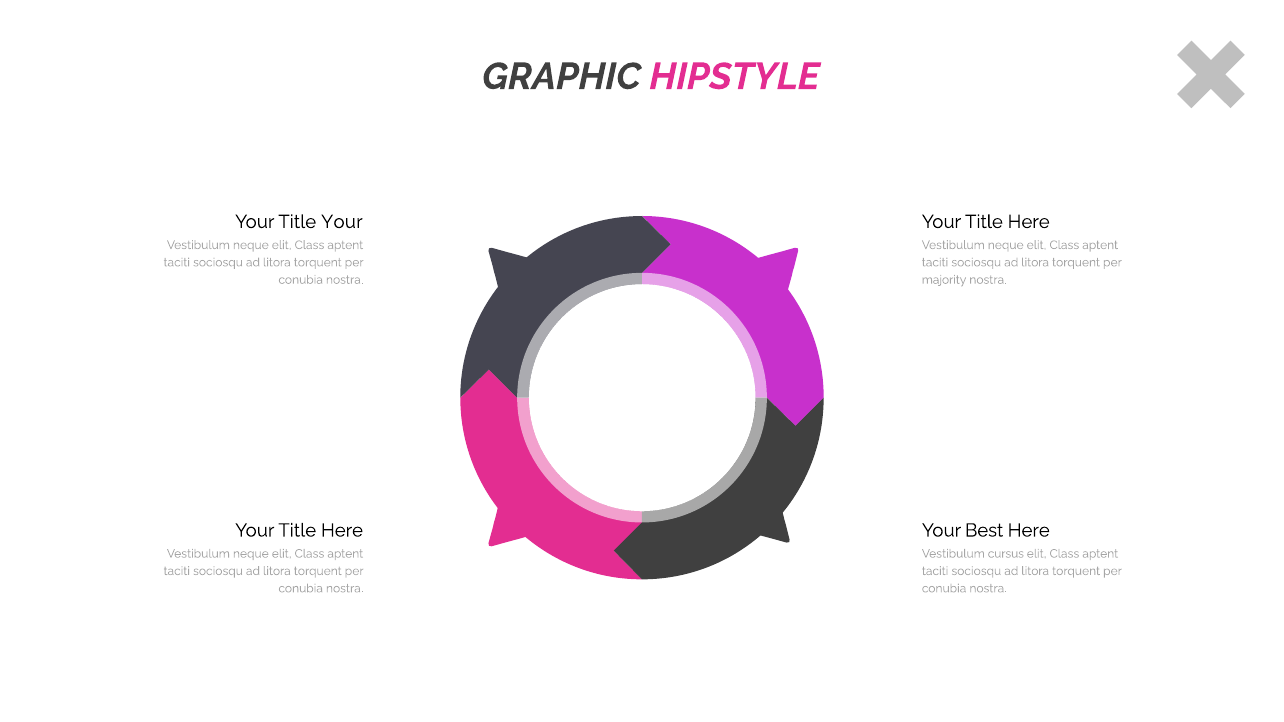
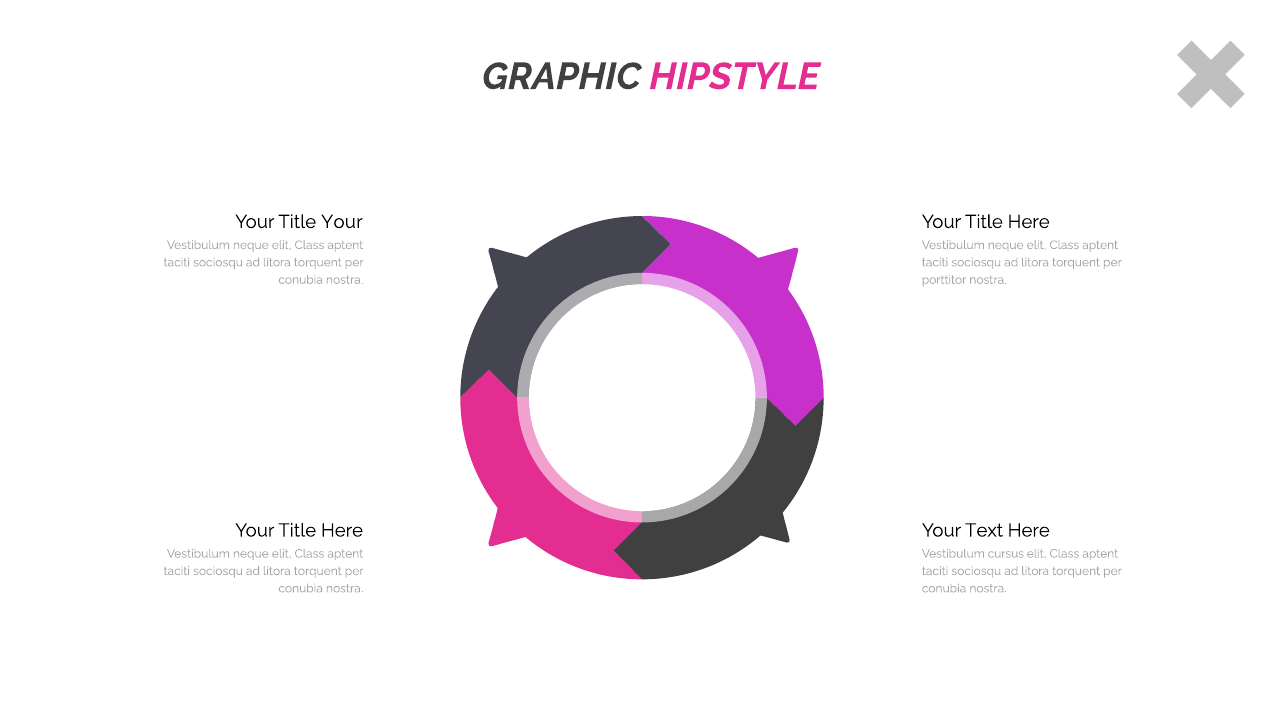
majority: majority -> porttitor (944, 280)
Best: Best -> Text (984, 531)
